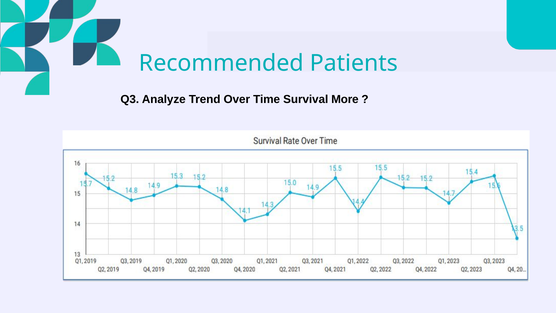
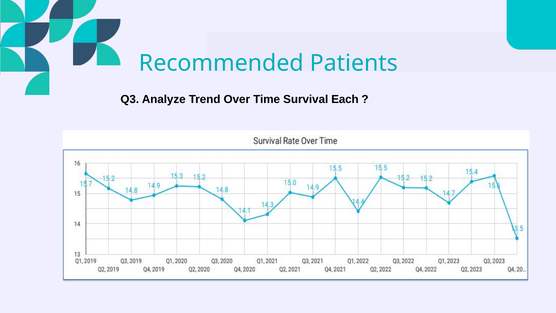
More: More -> Each (345, 99)
